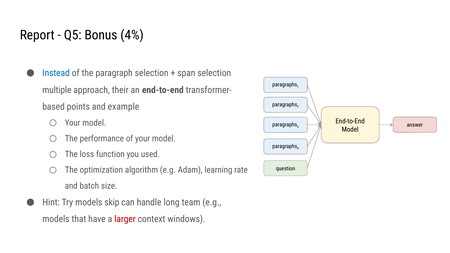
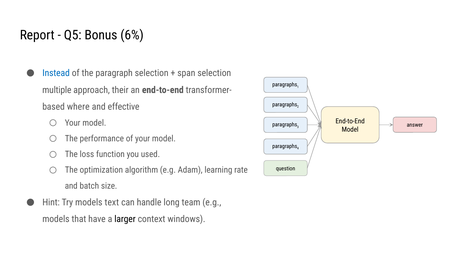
4%: 4% -> 6% (132, 35)
points: points -> where (78, 107)
example: example -> effective (124, 107)
skip: skip -> text (112, 202)
larger colour: red -> black (125, 219)
